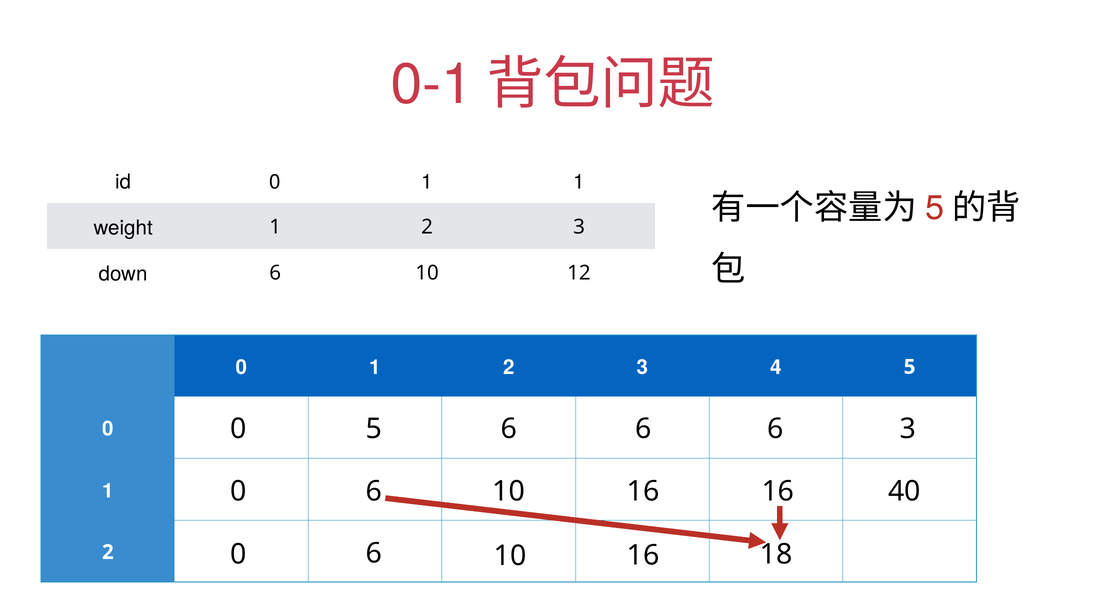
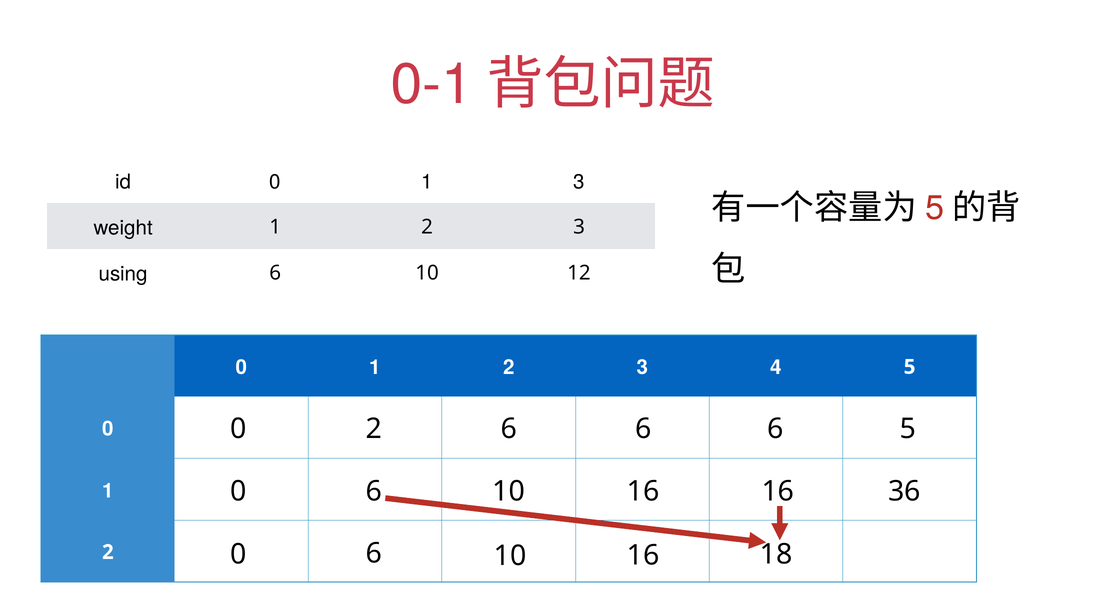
1 1: 1 -> 3 (579, 182)
down: down -> using (123, 274)
0 5: 5 -> 2 (374, 429)
6 3: 3 -> 5 (908, 429)
40: 40 -> 36 (905, 491)
